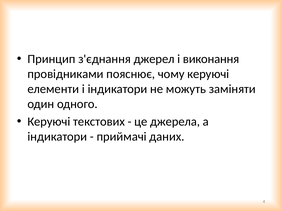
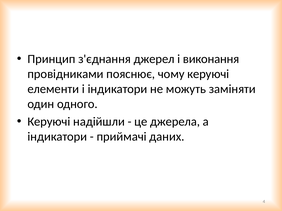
текстових: текстових -> надійшли (99, 122)
